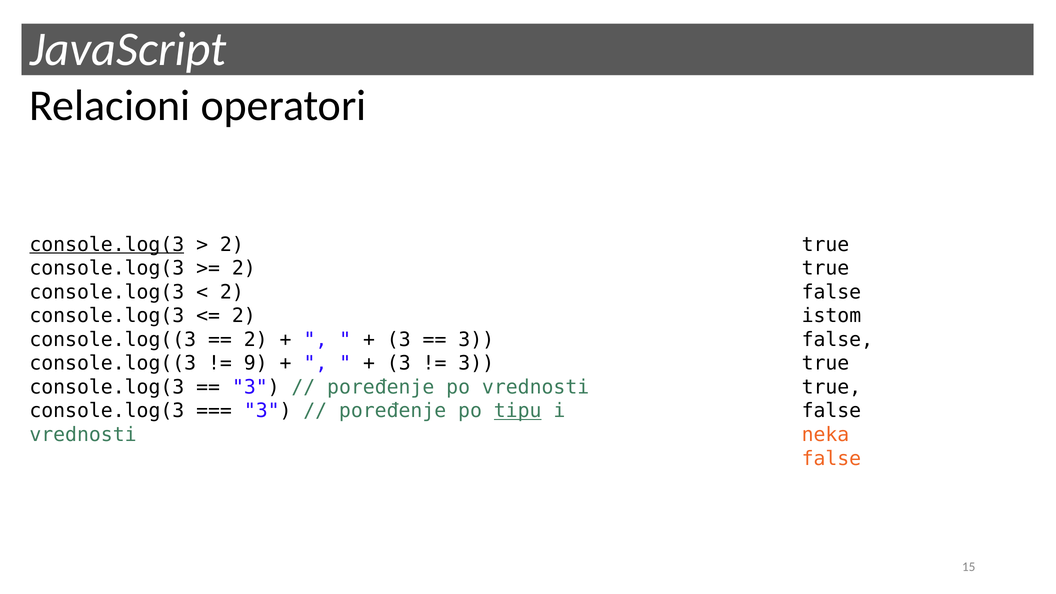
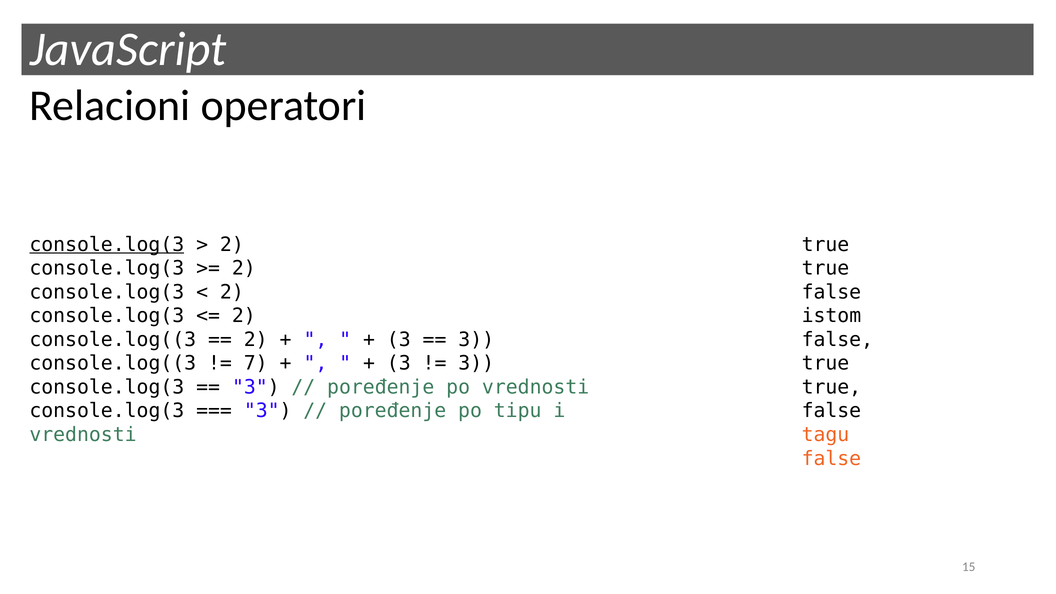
9: 9 -> 7 (256, 363)
tipu underline: present -> none (518, 411)
neka: neka -> tagu (825, 435)
